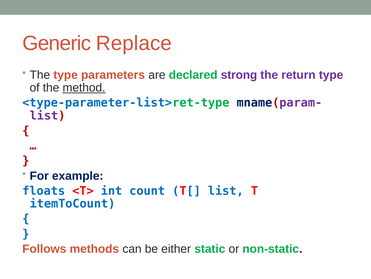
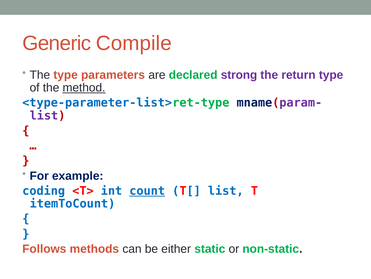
Replace: Replace -> Compile (134, 43)
floats: floats -> coding (44, 190)
count underline: none -> present (147, 190)
